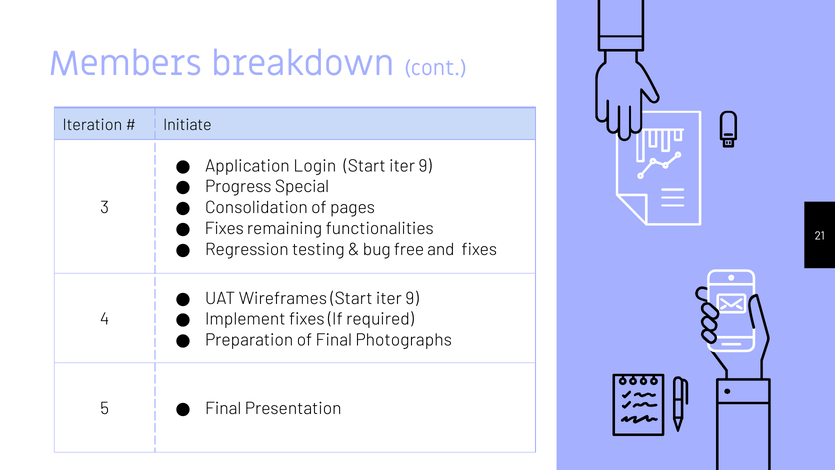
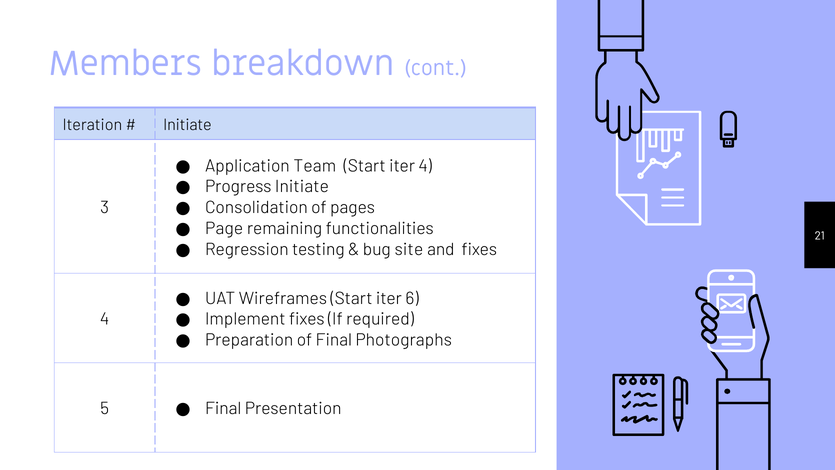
Login: Login -> Team (315, 166)
9: 9 -> 4 (425, 166)
Progress Special: Special -> Initiate (302, 187)
Fixes: Fixes -> Page (224, 228)
free: free -> site (409, 249)
9: 9 -> 6 (412, 298)
